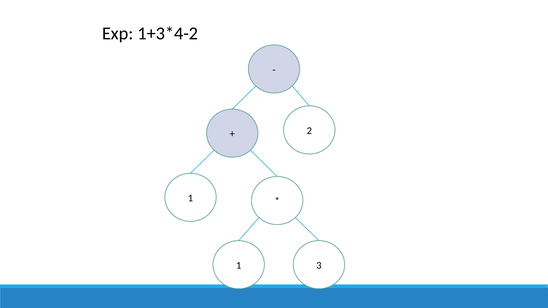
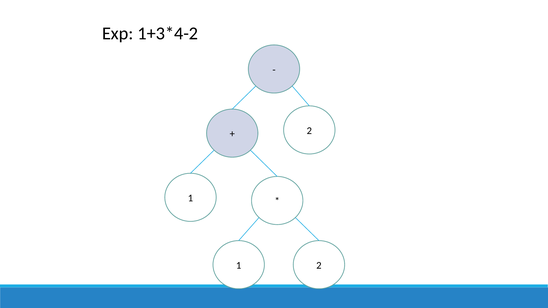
1 3: 3 -> 2 (319, 266)
